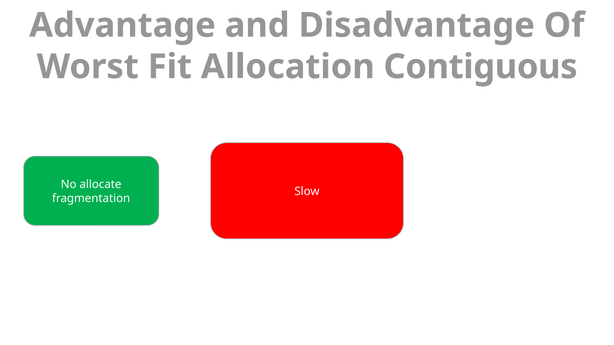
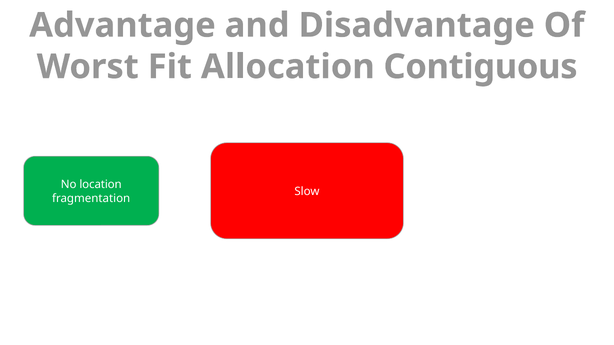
allocate: allocate -> location (101, 185)
